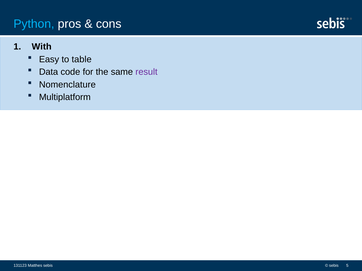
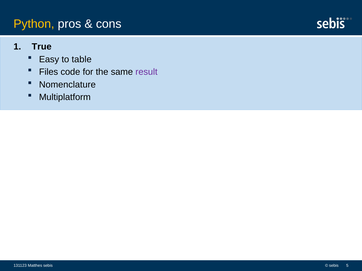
Python colour: light blue -> yellow (34, 24)
With: With -> True (42, 47)
Data: Data -> Files (49, 72)
